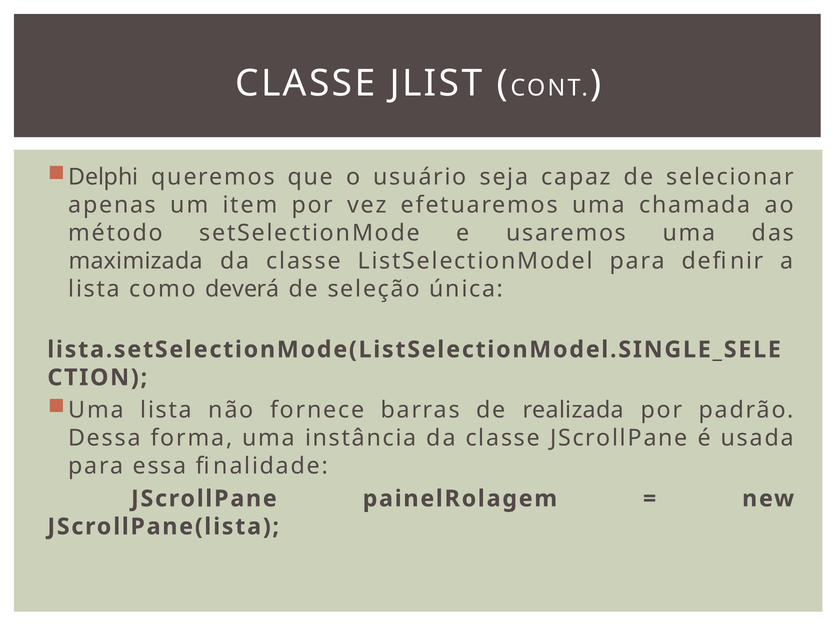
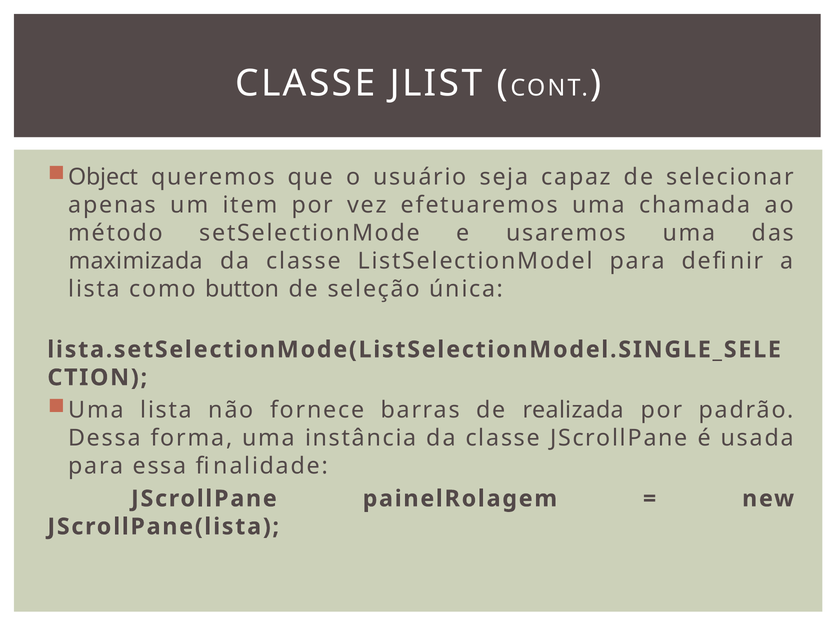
Delphi: Delphi -> Object (103, 177)
deverá: deverá -> button (242, 289)
